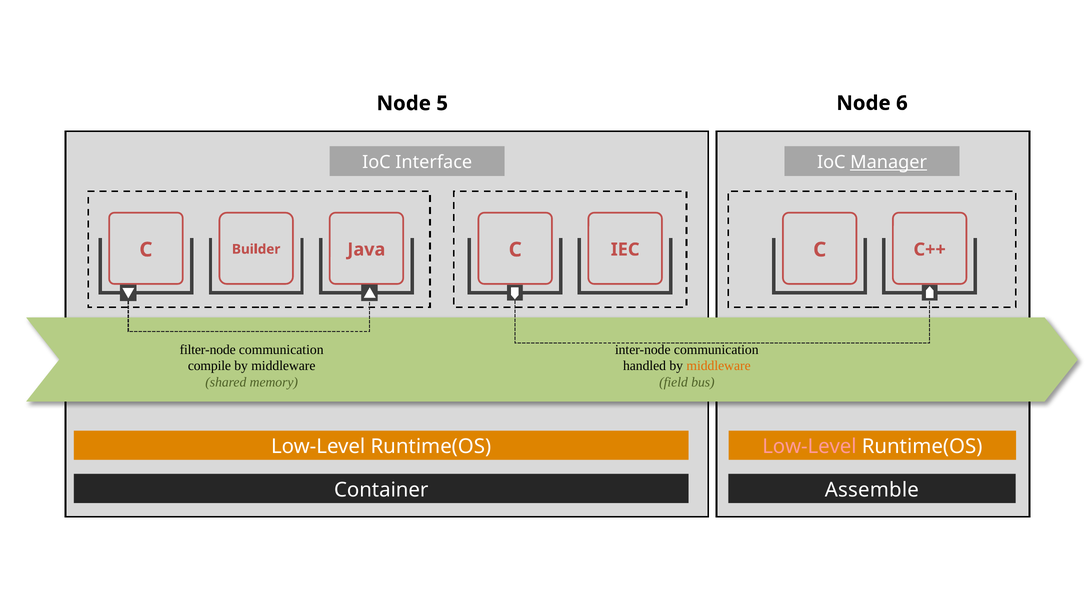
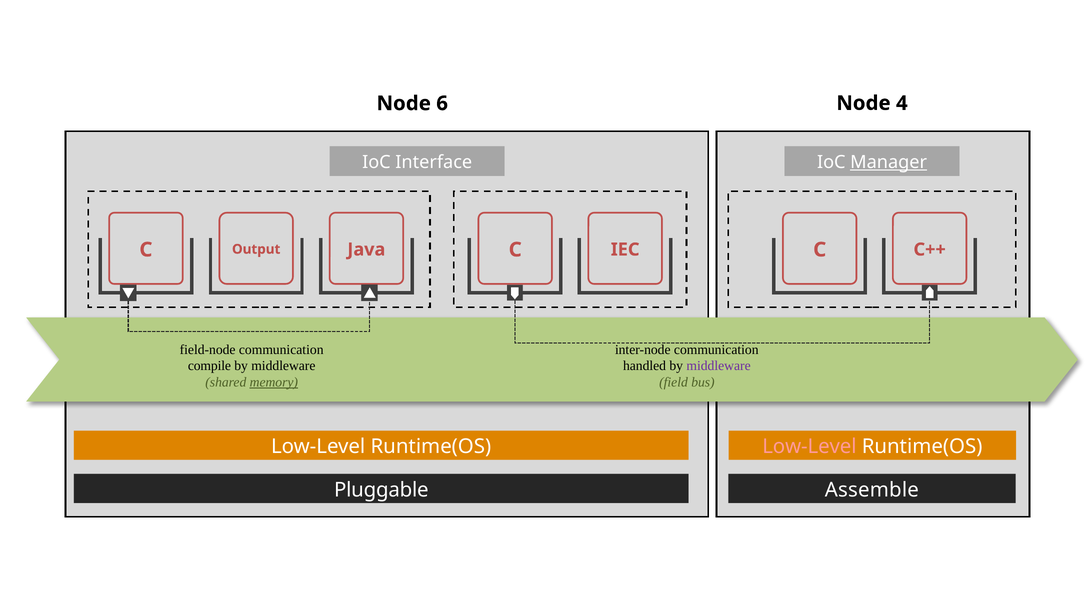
6: 6 -> 4 (902, 103)
5: 5 -> 6 (442, 103)
Builder: Builder -> Output (256, 249)
filter-node: filter-node -> field-node (208, 350)
middleware colour: orange -> purple (719, 366)
memory underline: none -> present (274, 382)
Container: Container -> Pluggable (381, 490)
